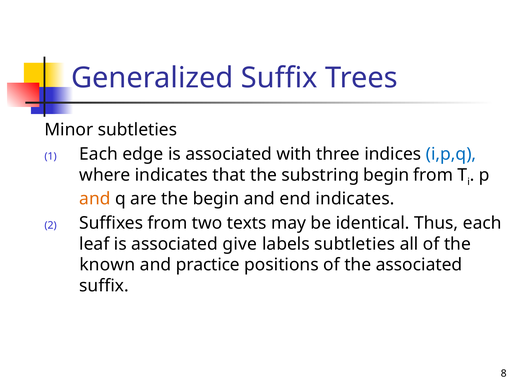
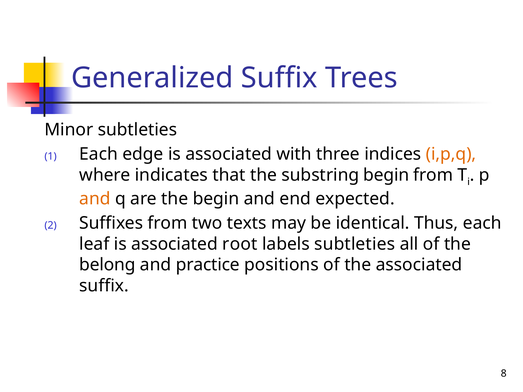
i,p,q colour: blue -> orange (451, 154)
end indicates: indicates -> expected (355, 199)
give: give -> root (240, 244)
known: known -> belong (107, 265)
